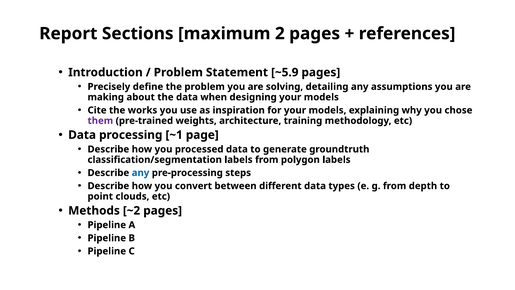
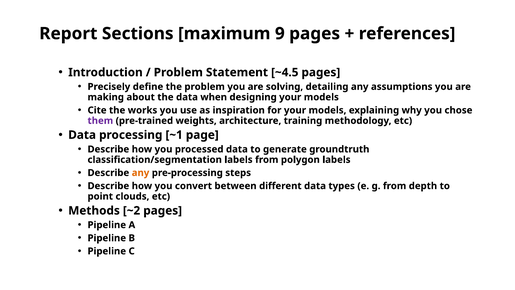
2: 2 -> 9 (280, 34)
~5.9: ~5.9 -> ~4.5 (285, 72)
any colour: blue -> orange (141, 173)
